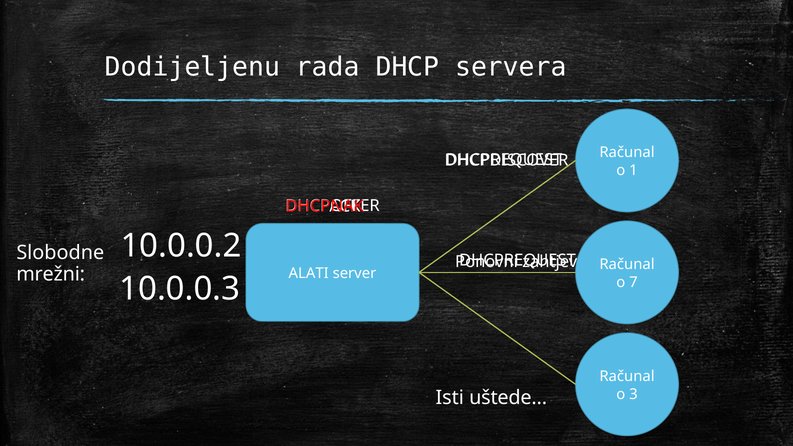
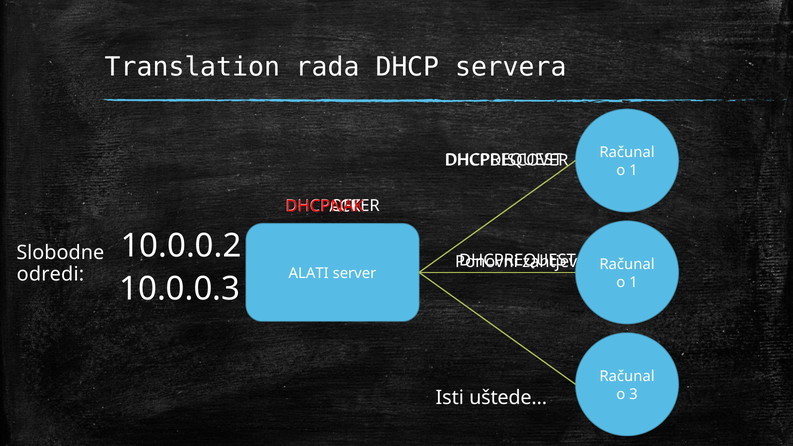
Dodijeljenu: Dodijeljenu -> Translation (193, 67)
mrežni: mrežni -> odredi (50, 274)
7: 7 -> 1 (633, 282)
